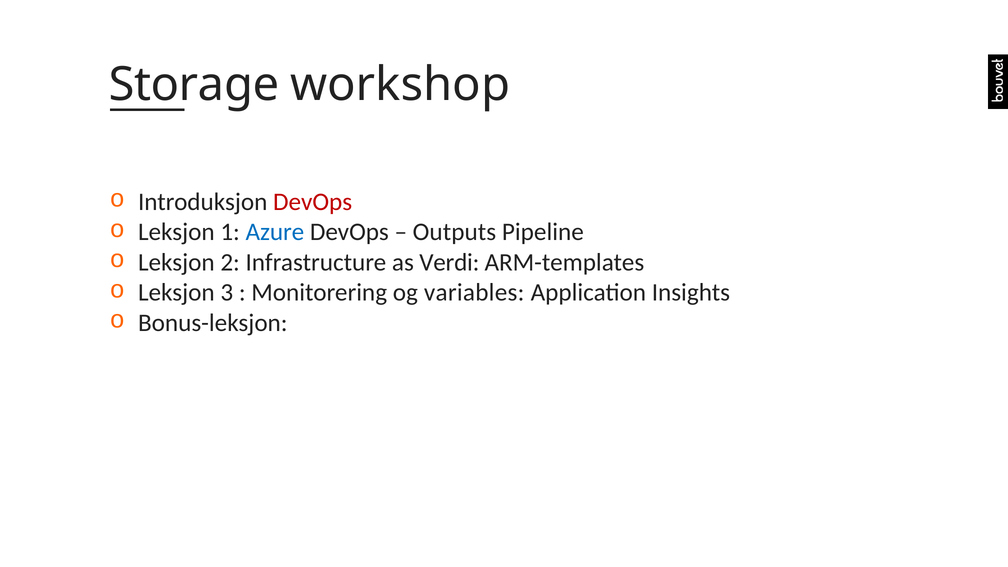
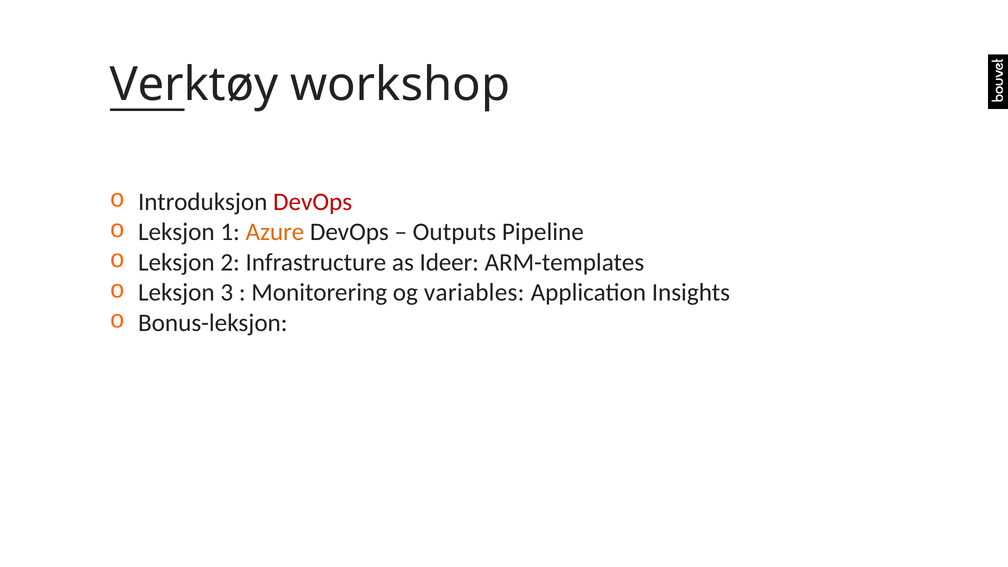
Storage: Storage -> Verktøy (194, 85)
Azure colour: blue -> orange (275, 232)
Verdi: Verdi -> Ideer (449, 262)
